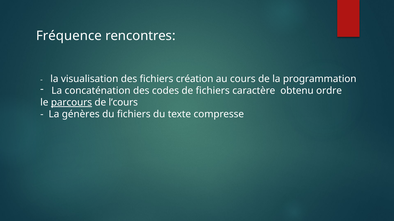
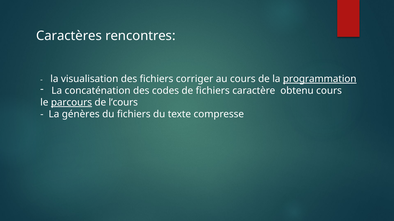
Fréquence: Fréquence -> Caractères (69, 36)
création: création -> corriger (195, 79)
programmation underline: none -> present (320, 79)
obtenu ordre: ordre -> cours (329, 91)
